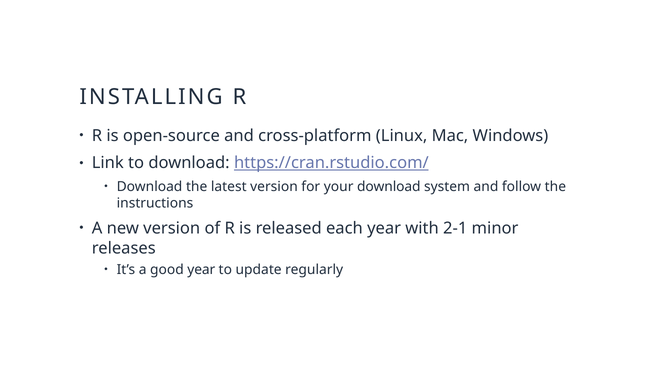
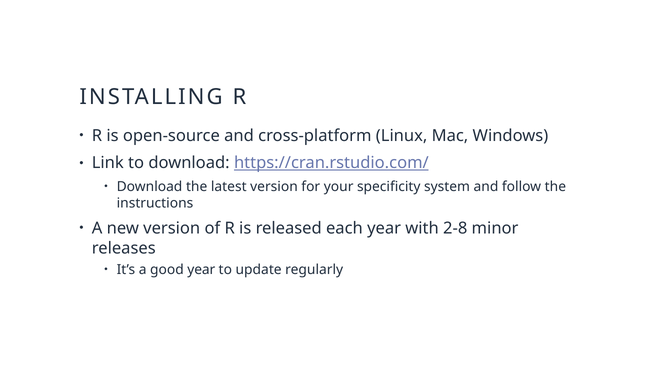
your download: download -> specificity (389, 187)
2-1: 2-1 -> 2-8 (455, 229)
